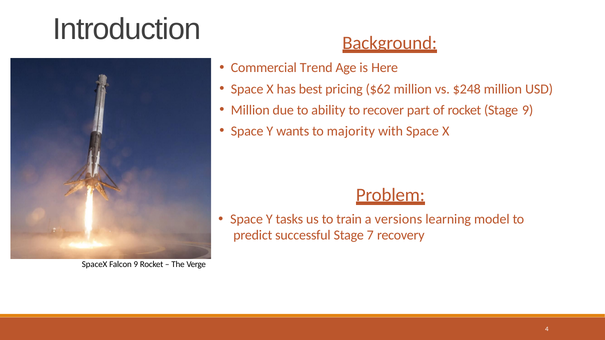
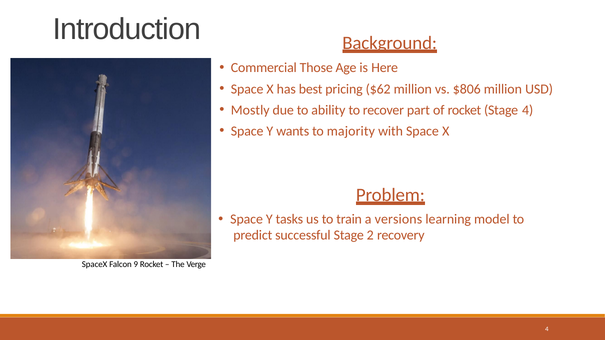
Trend: Trend -> Those (316, 68)
$248: $248 -> $806 (467, 89)
Million: Million -> Mostly (250, 110)
Stage 9: 9 -> 4 (528, 110)
7: 7 -> 2 (370, 235)
